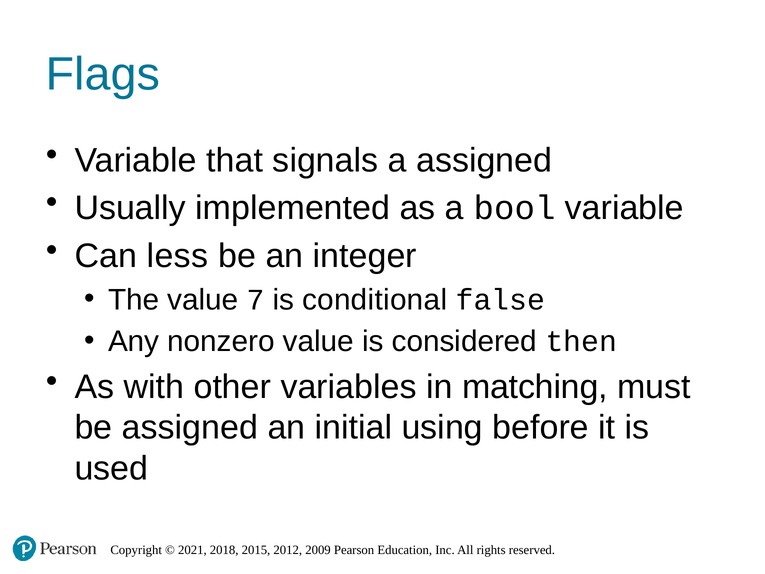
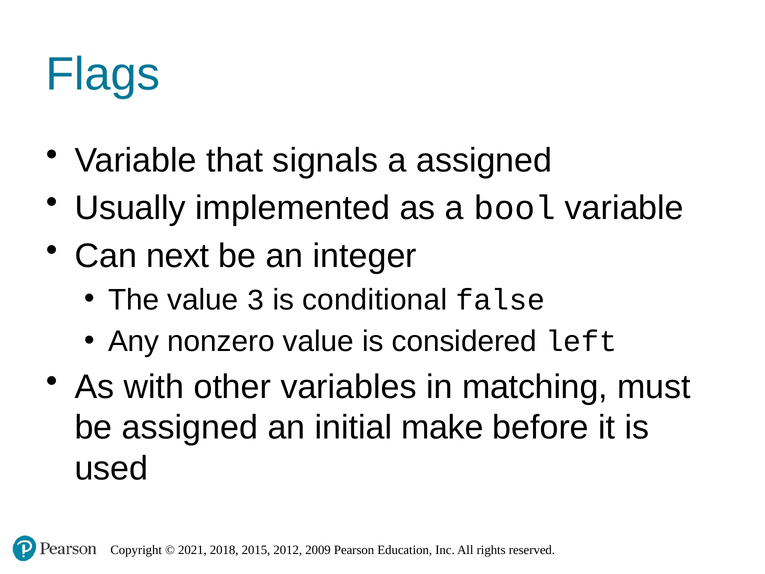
less: less -> next (178, 256)
7: 7 -> 3 (256, 300)
then: then -> left (581, 341)
using: using -> make (442, 428)
